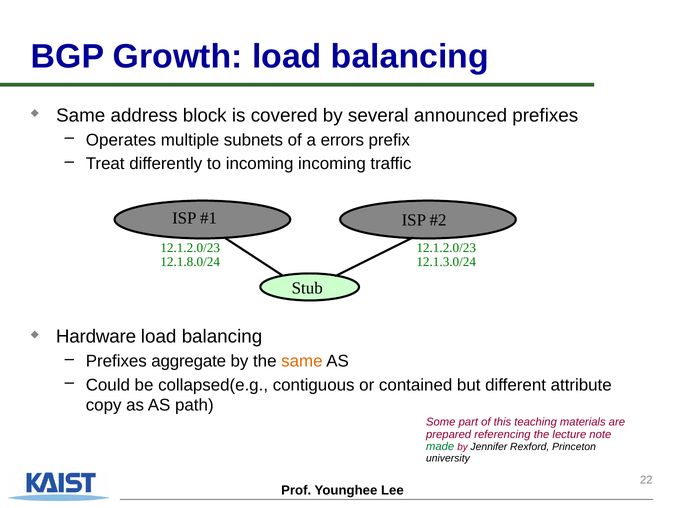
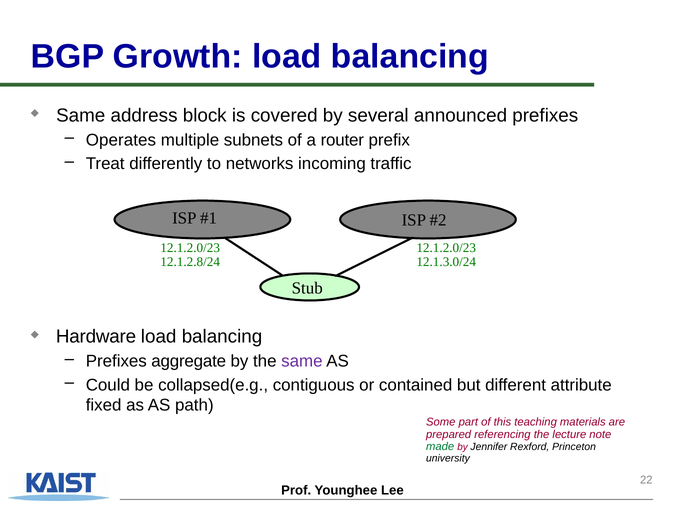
errors: errors -> router (342, 140)
to incoming: incoming -> networks (260, 164)
12.1.8.0/24: 12.1.8.0/24 -> 12.1.2.8/24 (190, 262)
same colour: orange -> purple (302, 361)
copy: copy -> fixed (104, 405)
